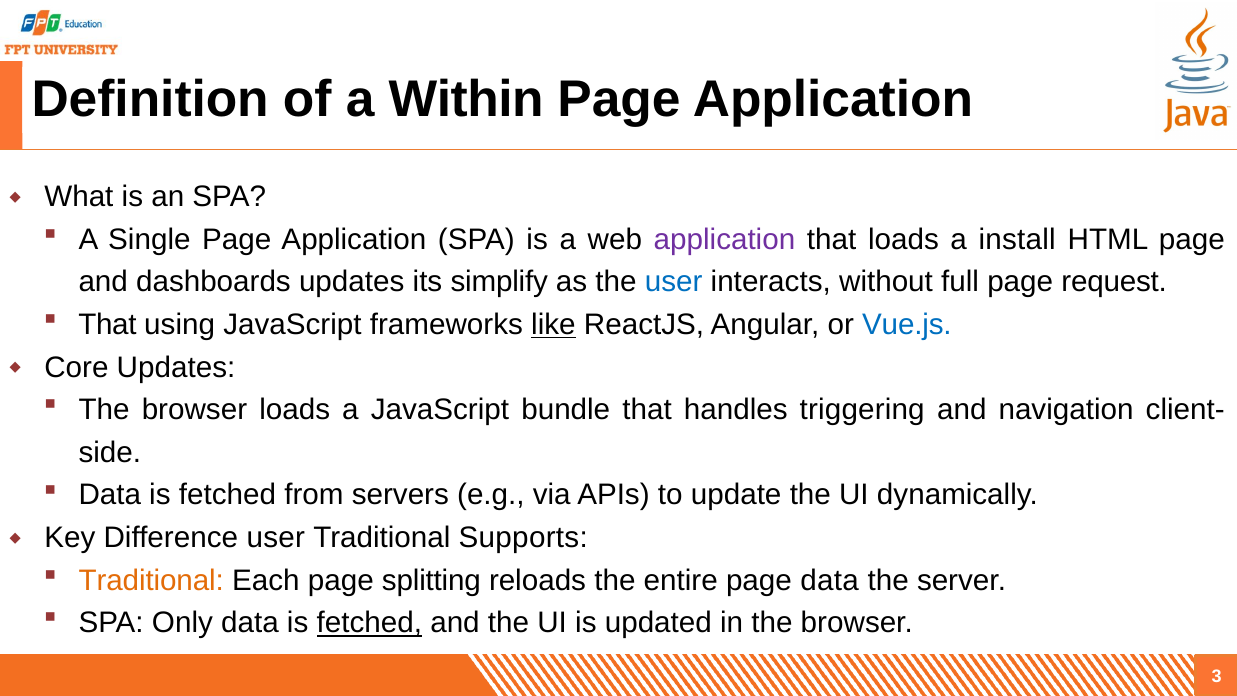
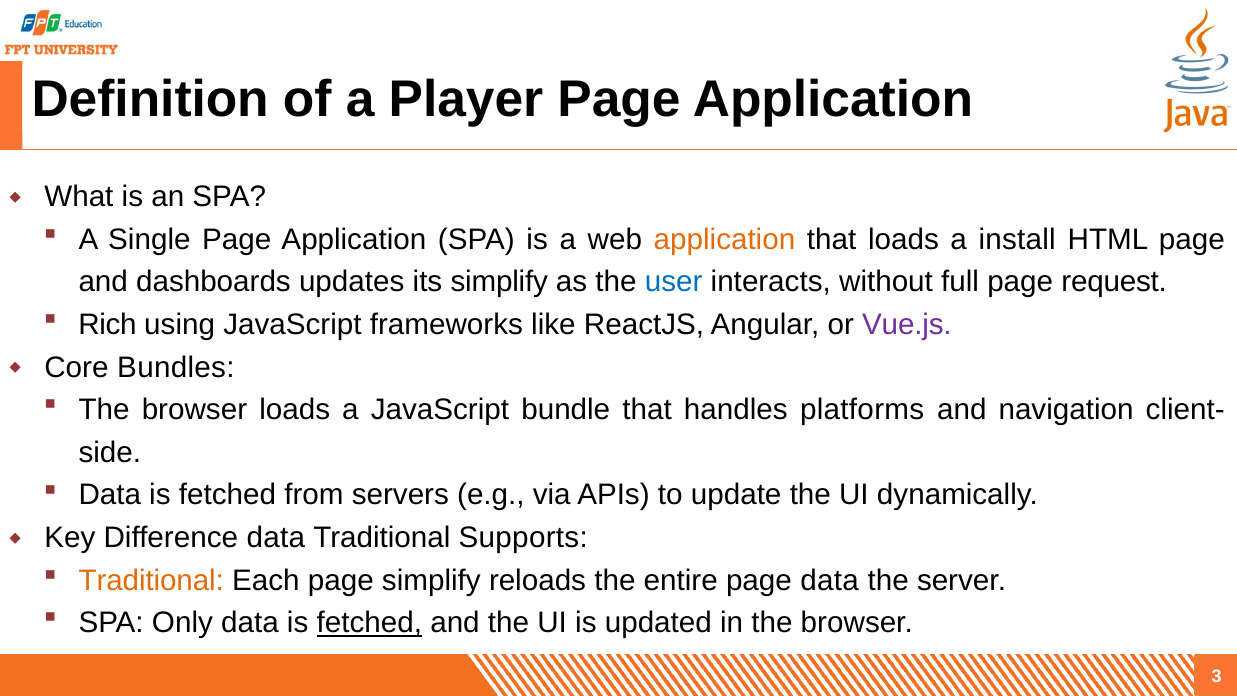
Within: Within -> Player (466, 100)
application colour: purple -> orange (724, 239)
That: That -> Rich (107, 325)
like underline: present -> none (553, 325)
Vue.js colour: blue -> purple (907, 325)
Core Updates: Updates -> Bundles (176, 367)
triggering: triggering -> platforms (862, 410)
Difference user: user -> data (276, 538)
page splitting: splitting -> simplify (431, 580)
